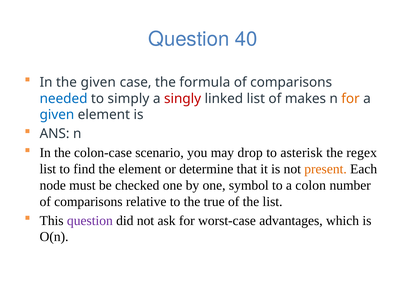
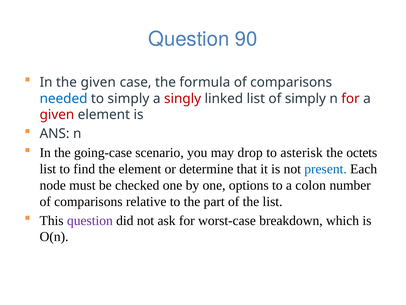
40: 40 -> 90 (246, 39)
of makes: makes -> simply (305, 98)
for colour: orange -> red (350, 98)
given colour: blue -> red (57, 115)
colon-case: colon-case -> going-case (103, 153)
regex: regex -> octets (362, 153)
present colour: orange -> blue (326, 169)
symbol: symbol -> options (249, 185)
true: true -> part (214, 201)
advantages: advantages -> breakdown (291, 220)
